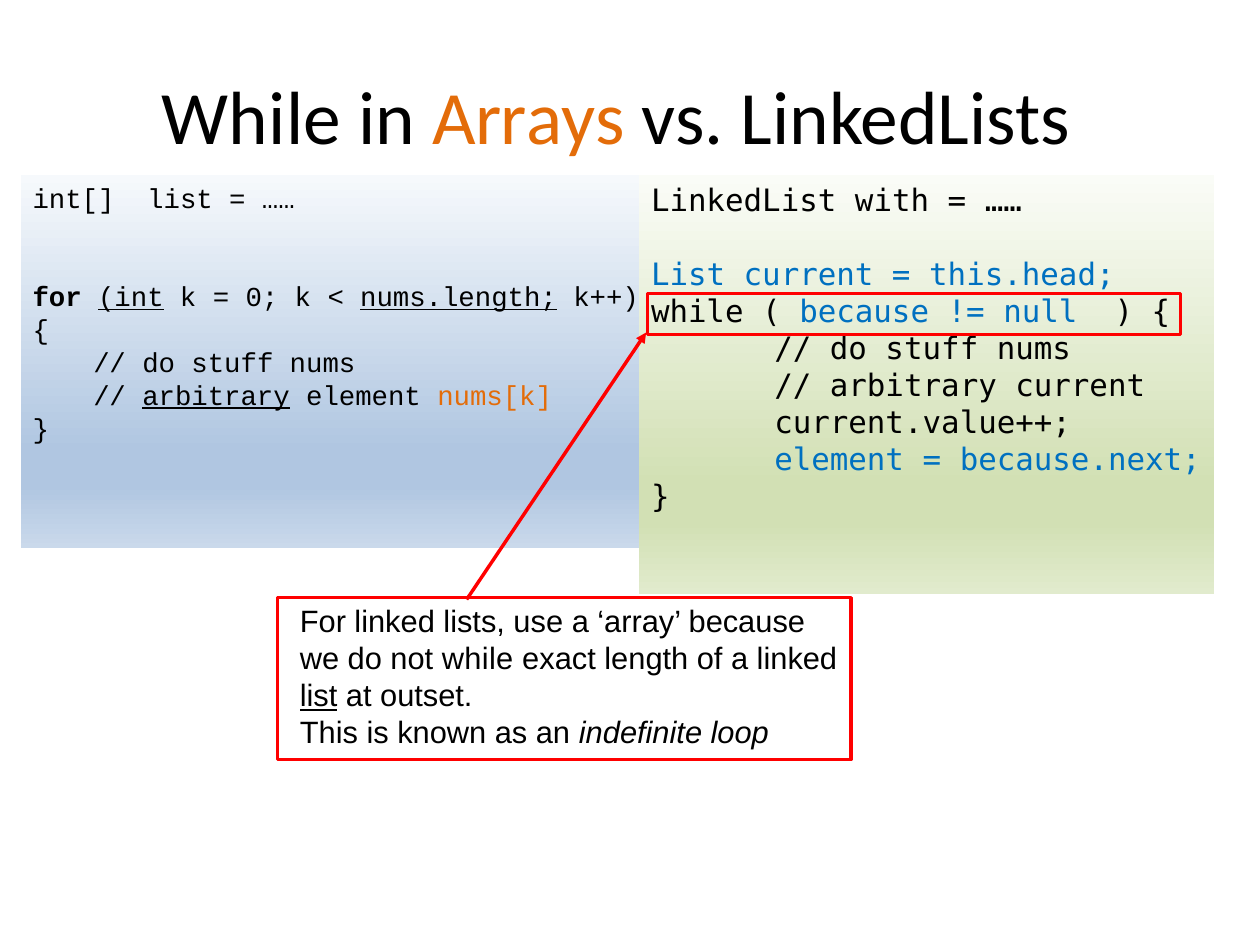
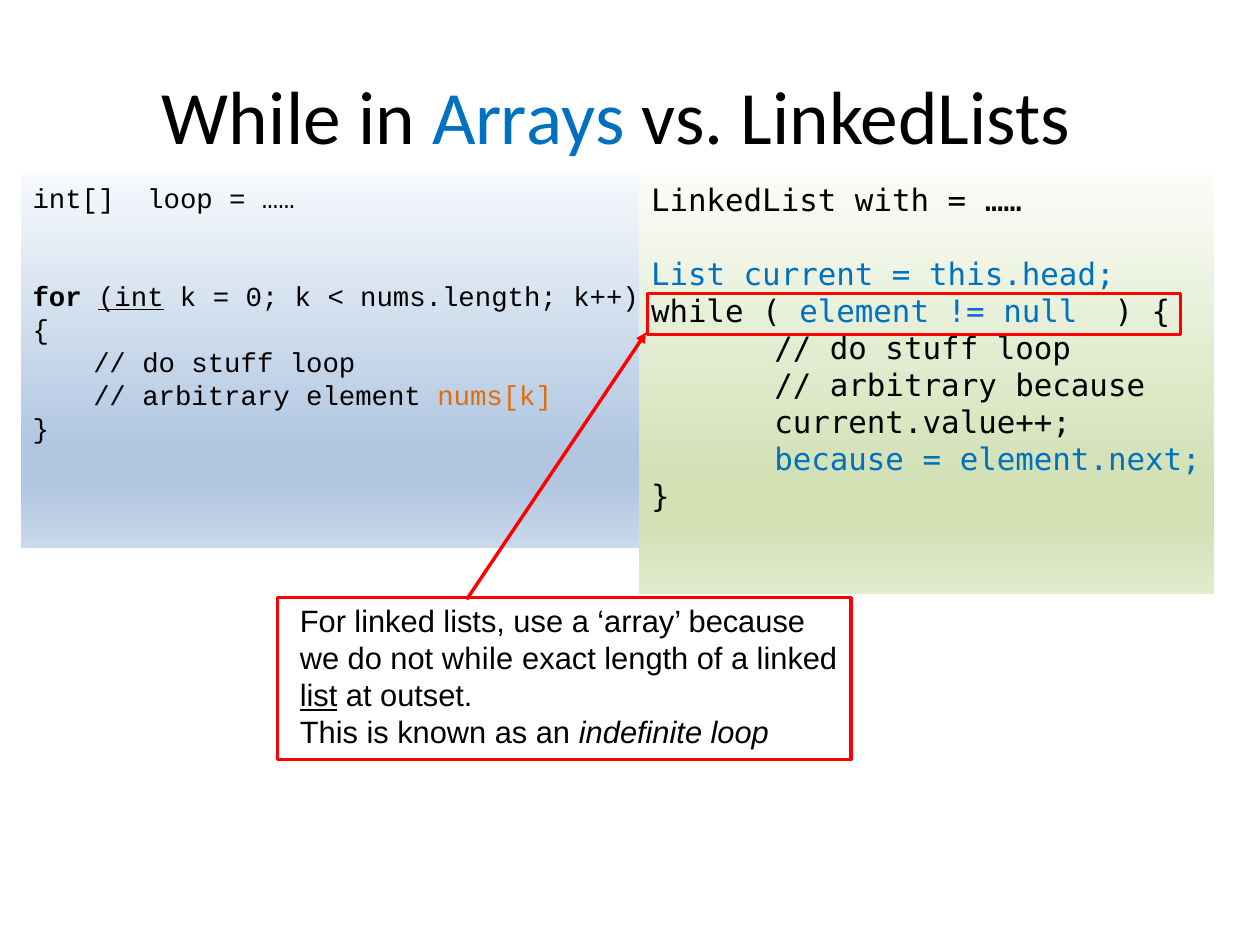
Arrays colour: orange -> blue (529, 119)
int[ list: list -> loop (180, 199)
nums.length underline: present -> none (459, 298)
because: because -> element (864, 312)
nums: nums -> loop (1034, 349)
nums: nums -> loop (323, 363)
arbitrary current: current -> because (1080, 386)
arbitrary underline: present -> none (216, 396)
element: element -> because (839, 460)
because.next: because.next -> element.next (1080, 460)
